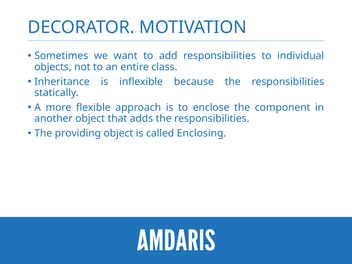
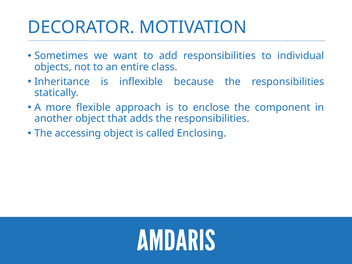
providing: providing -> accessing (78, 133)
